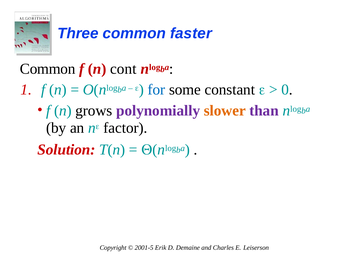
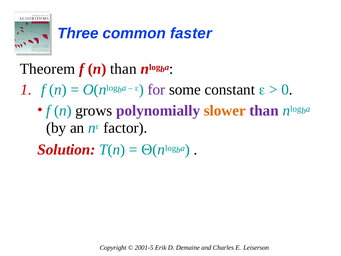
Common: Common -> Theorem (48, 69)
n cont: cont -> than (123, 69)
for colour: blue -> purple (156, 90)
